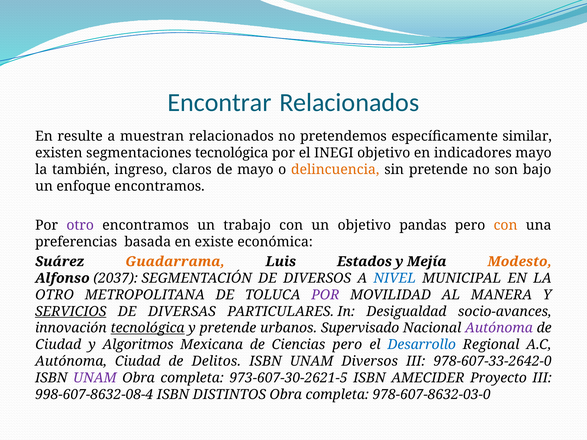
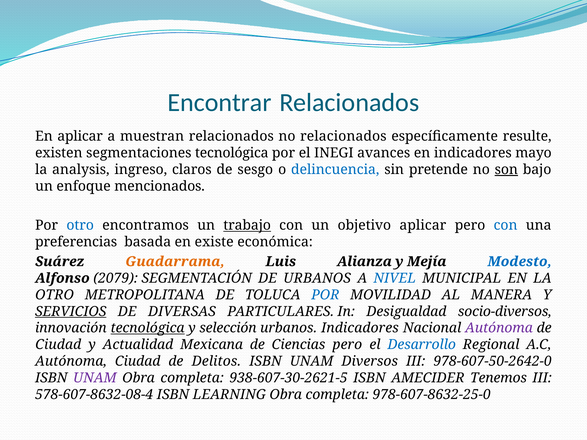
En resulte: resulte -> aplicar (80, 136)
no pretendemos: pretendemos -> relacionados (343, 136)
similar: similar -> resulte (527, 136)
INEGI objetivo: objetivo -> avances (384, 153)
también: también -> analysis (81, 170)
de mayo: mayo -> sesgo (255, 170)
delincuencia colour: orange -> blue (335, 170)
son underline: none -> present (506, 170)
enfoque encontramos: encontramos -> mencionados (160, 186)
otro colour: purple -> blue (80, 225)
trabajo underline: none -> present (247, 225)
objetivo pandas: pandas -> aplicar (423, 225)
con colour: orange -> blue (506, 225)
Estados: Estados -> Alianza (364, 262)
Modesto colour: orange -> blue (520, 262)
2037: 2037 -> 2079 (116, 278)
DE DIVERSOS: DIVERSOS -> URBANOS (317, 278)
POR colour: purple -> blue (325, 295)
socio-avances: socio-avances -> socio-diversos (505, 312)
y pretende: pretende -> selección (228, 328)
urbanos Supervisado: Supervisado -> Indicadores (360, 328)
Algoritmos: Algoritmos -> Actualidad (138, 345)
978-607-33-2642-0: 978-607-33-2642-0 -> 978-607-50-2642-0 (493, 362)
973-607-30-2621-5: 973-607-30-2621-5 -> 938-607-30-2621-5 (289, 378)
Proyecto: Proyecto -> Tenemos (499, 378)
998-607-8632-08-4: 998-607-8632-08-4 -> 578-607-8632-08-4 (94, 395)
DISTINTOS: DISTINTOS -> LEARNING (229, 395)
978-607-8632-03-0: 978-607-8632-03-0 -> 978-607-8632-25-0 (432, 395)
